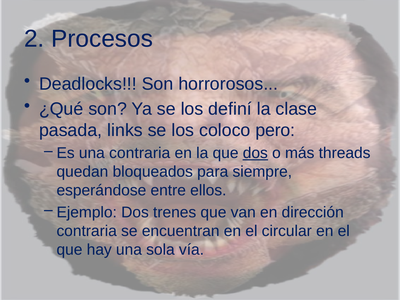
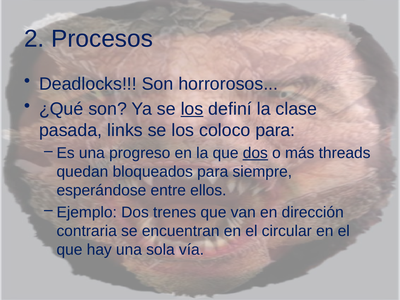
los underline: none -> present (192, 109)
coloco pero: pero -> para (275, 130)
una contraria: contraria -> progreso (140, 153)
